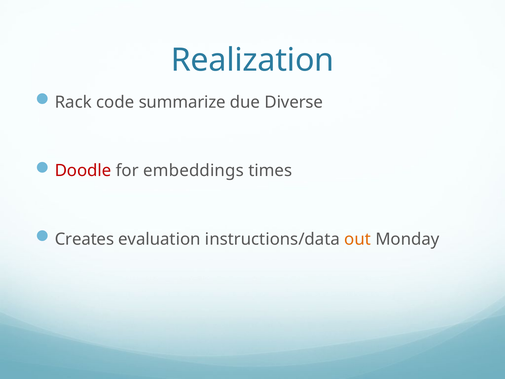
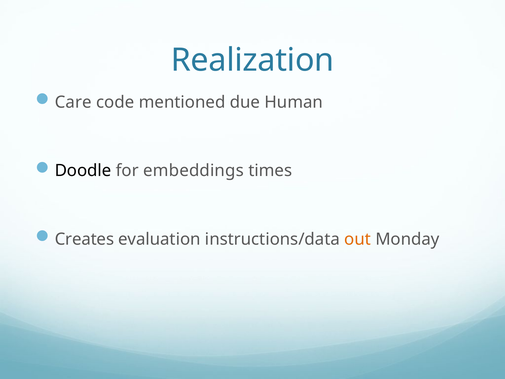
Rack: Rack -> Care (73, 102)
summarize: summarize -> mentioned (182, 102)
Diverse: Diverse -> Human (294, 102)
Doodle colour: red -> black (83, 171)
